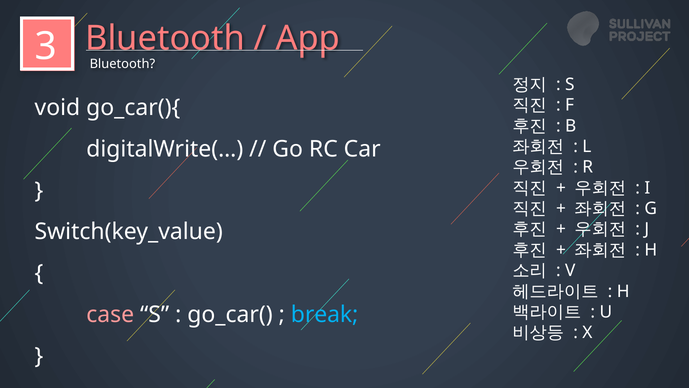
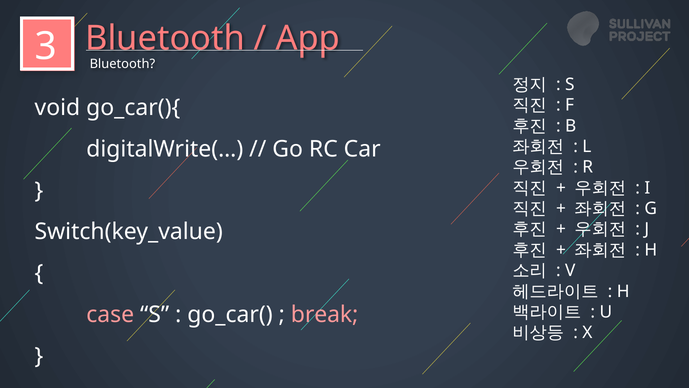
break colour: light blue -> pink (325, 314)
